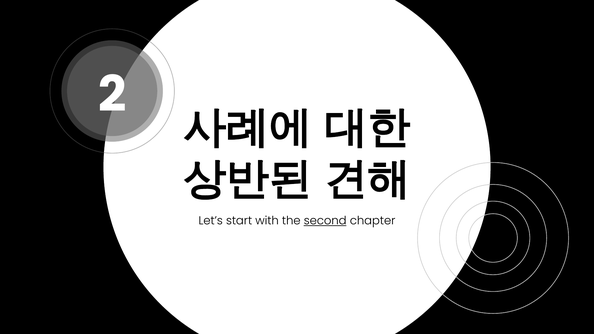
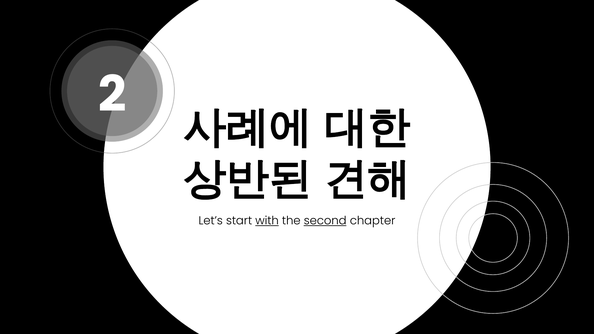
with underline: none -> present (267, 221)
